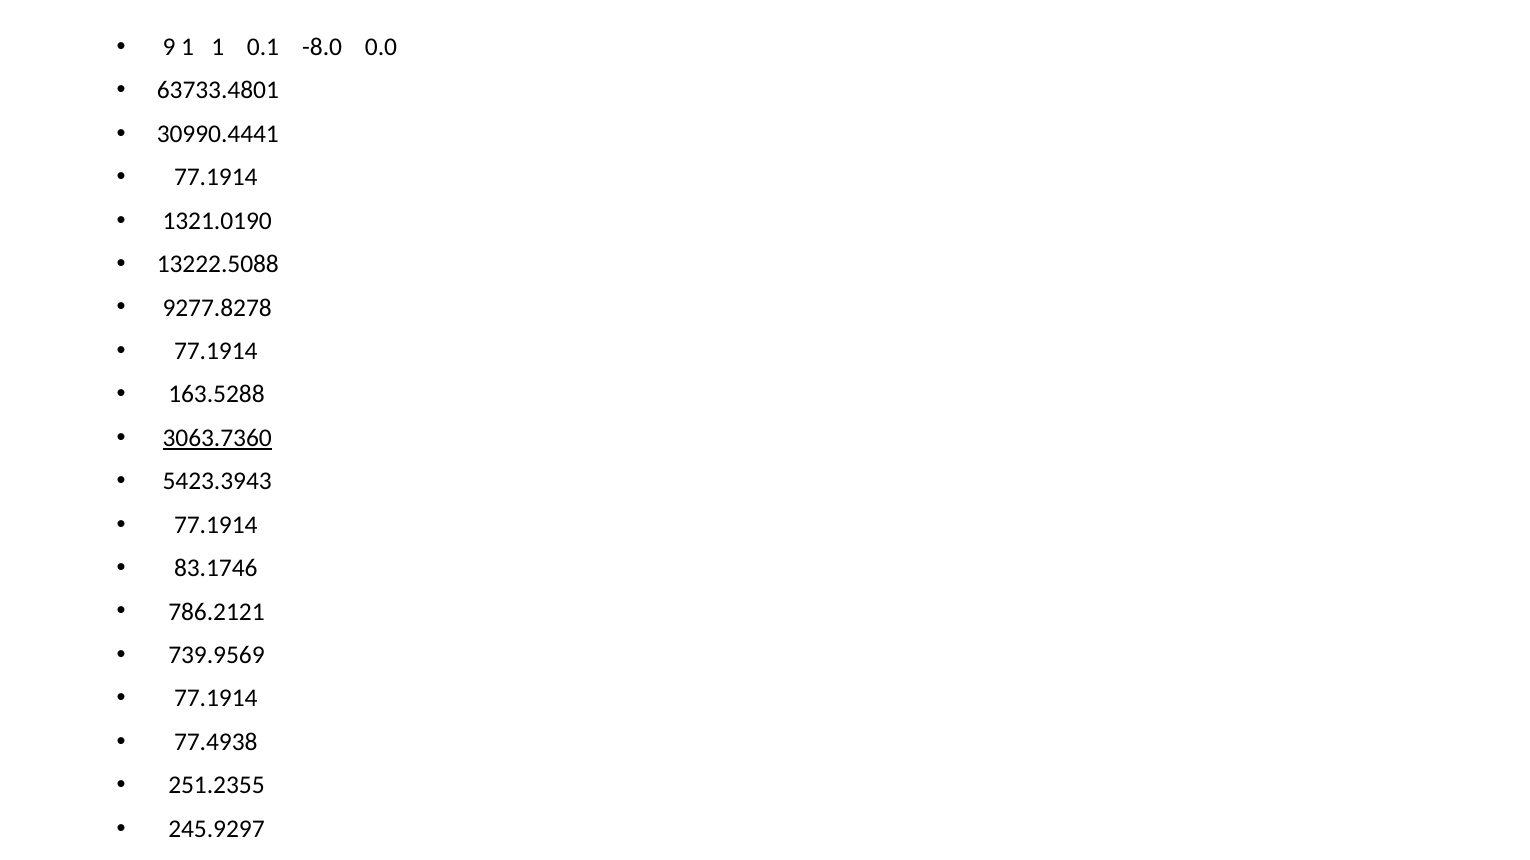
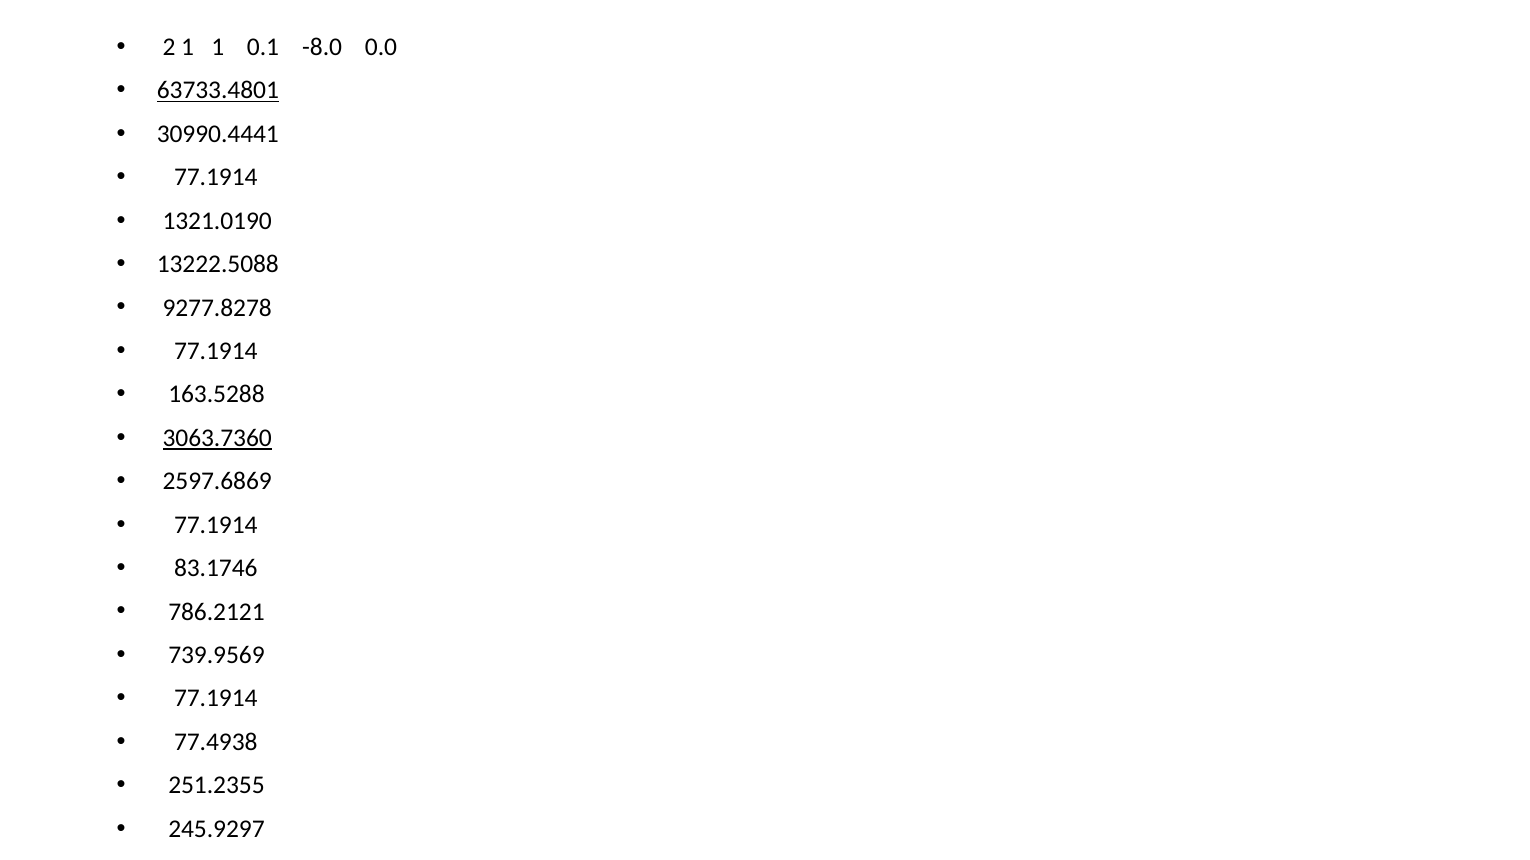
9: 9 -> 2 (169, 47)
63733.4801 underline: none -> present (218, 91)
5423.3943: 5423.3943 -> 2597.6869 (217, 482)
